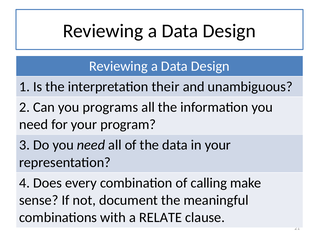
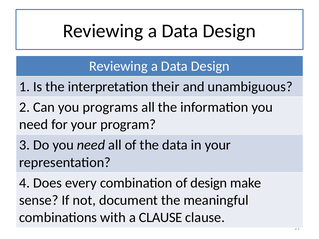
of calling: calling -> design (209, 183)
a RELATE: RELATE -> CLAUSE (161, 218)
